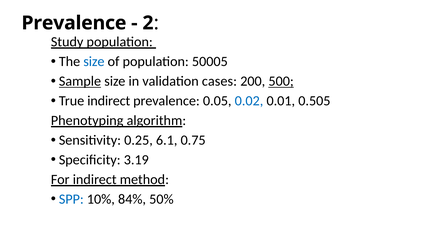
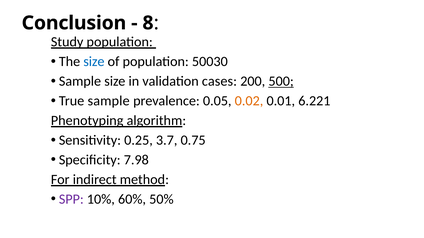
Prevalence: Prevalence -> Conclusion (74, 23)
2: 2 -> 8 (148, 23)
50005: 50005 -> 50030 (210, 62)
Sample underline: present -> none (80, 81)
True indirect: indirect -> sample (109, 101)
0.02 colour: blue -> orange (249, 101)
0.505: 0.505 -> 6.221 (314, 101)
6.1: 6.1 -> 3.7 (167, 140)
3.19: 3.19 -> 7.98 (136, 160)
SPP colour: blue -> purple (71, 200)
84%: 84% -> 60% (132, 200)
